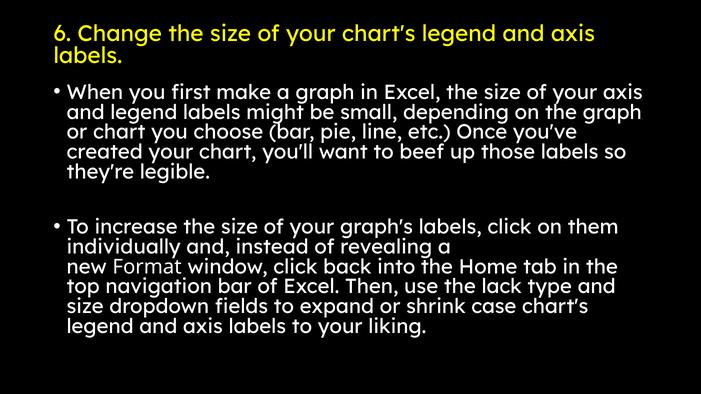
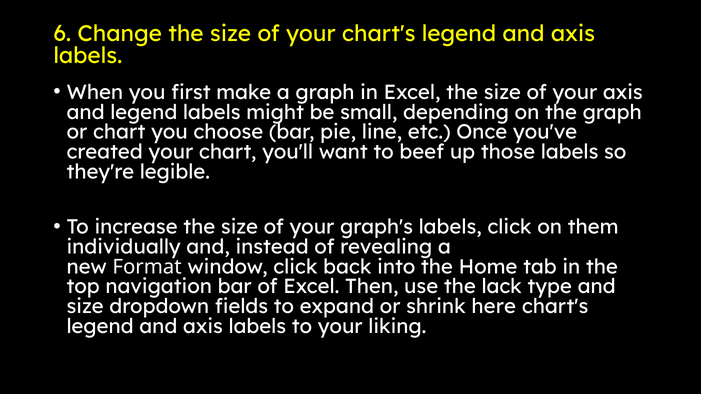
case: case -> here (494, 307)
